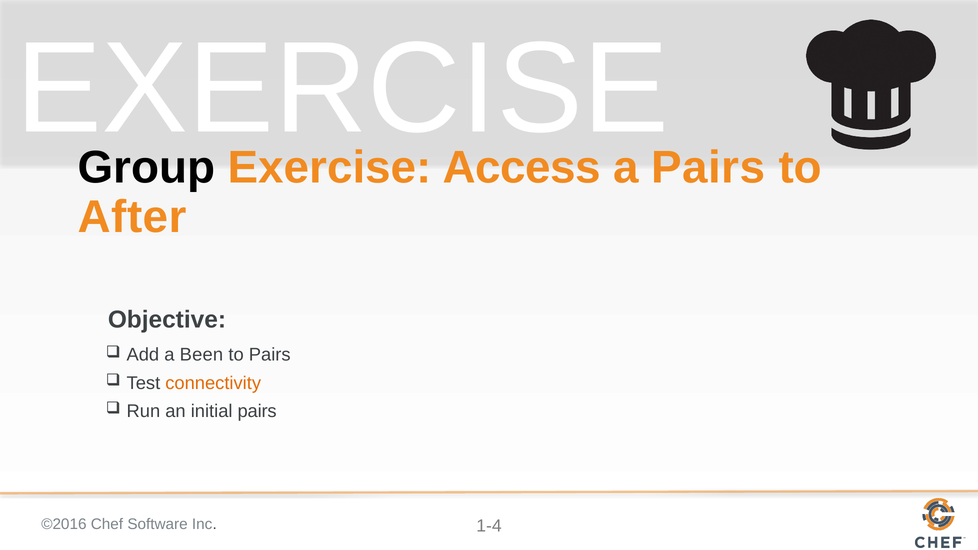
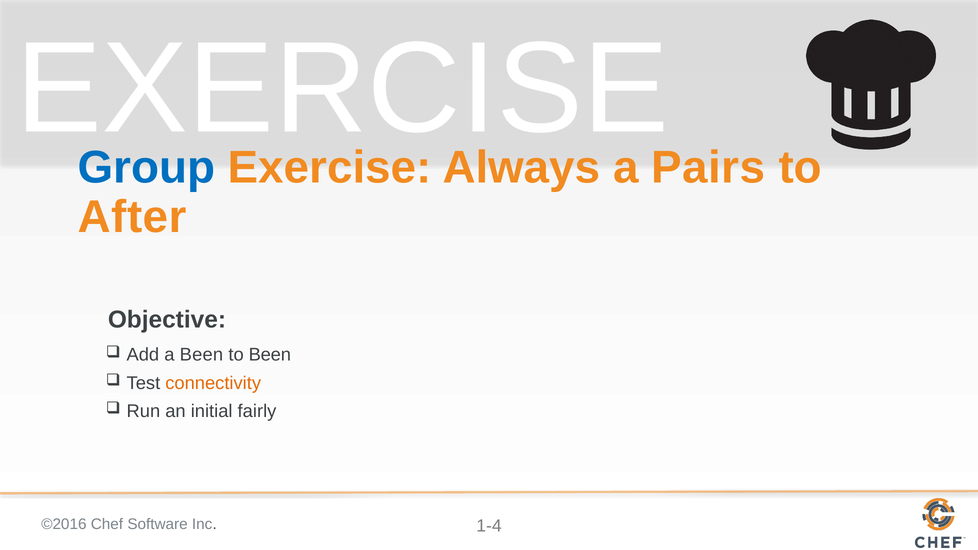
Group colour: black -> blue (146, 168)
Access: Access -> Always (521, 168)
to Pairs: Pairs -> Been (270, 355)
initial pairs: pairs -> fairly (257, 411)
